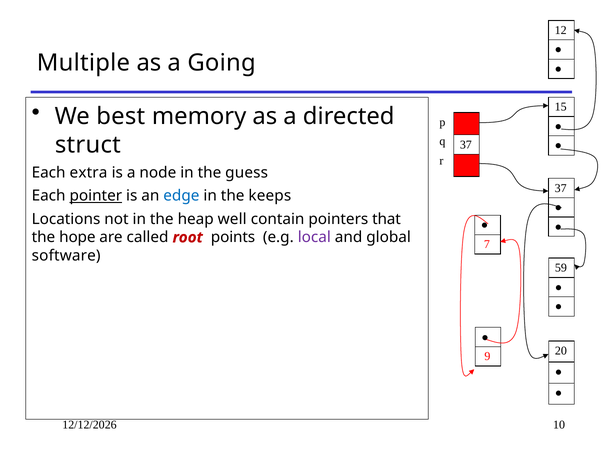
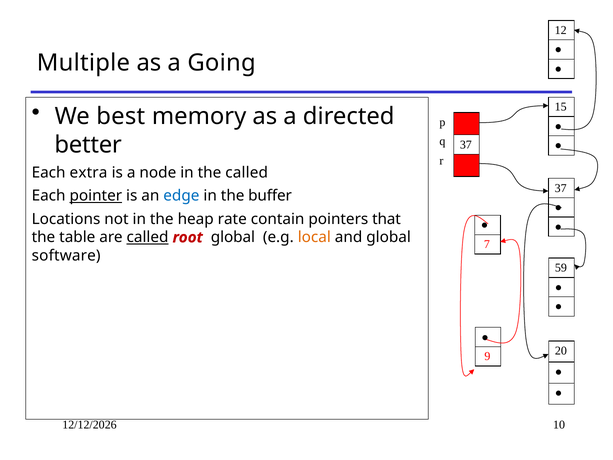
struct: struct -> better (88, 145)
the guess: guess -> called (247, 172)
keeps: keeps -> buffer (270, 196)
well: well -> rate (232, 219)
hope: hope -> table (77, 237)
called underline: none -> present (148, 237)
root points: points -> global (233, 237)
local colour: purple -> orange (314, 237)
